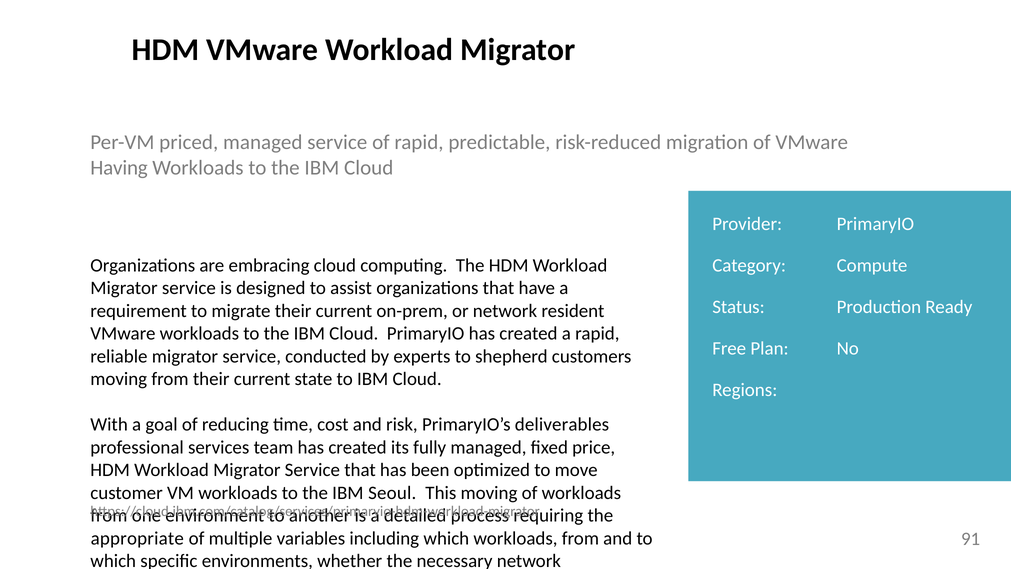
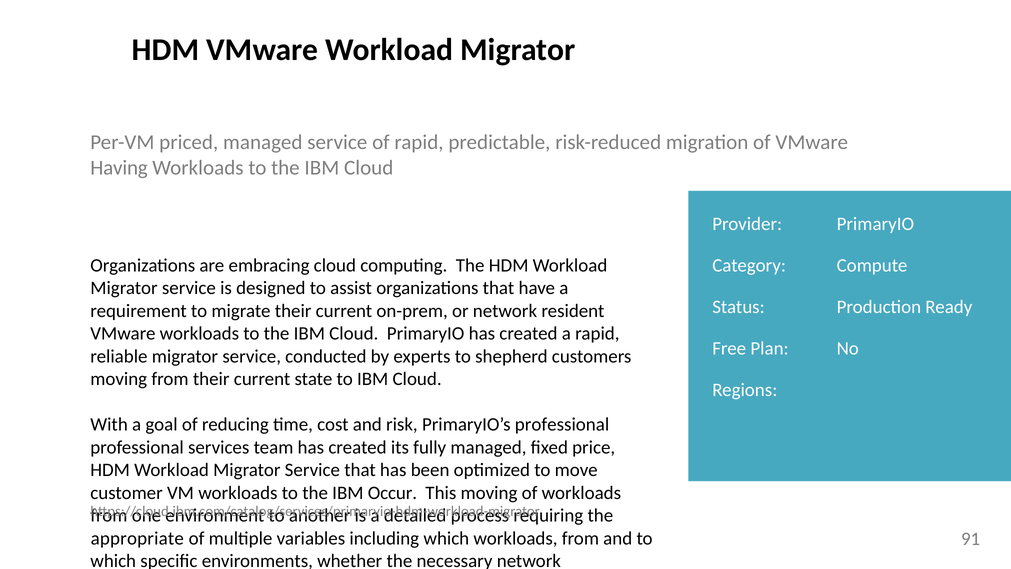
PrimaryIO’s deliverables: deliverables -> professional (562, 424)
IBM Seoul: Seoul -> Occur (392, 493)
